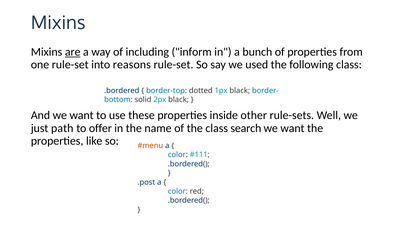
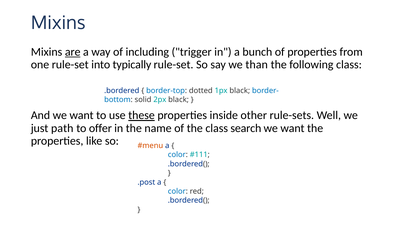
inform: inform -> trigger (192, 52)
reasons: reasons -> typically (132, 64)
used: used -> than (257, 64)
these underline: none -> present (142, 115)
